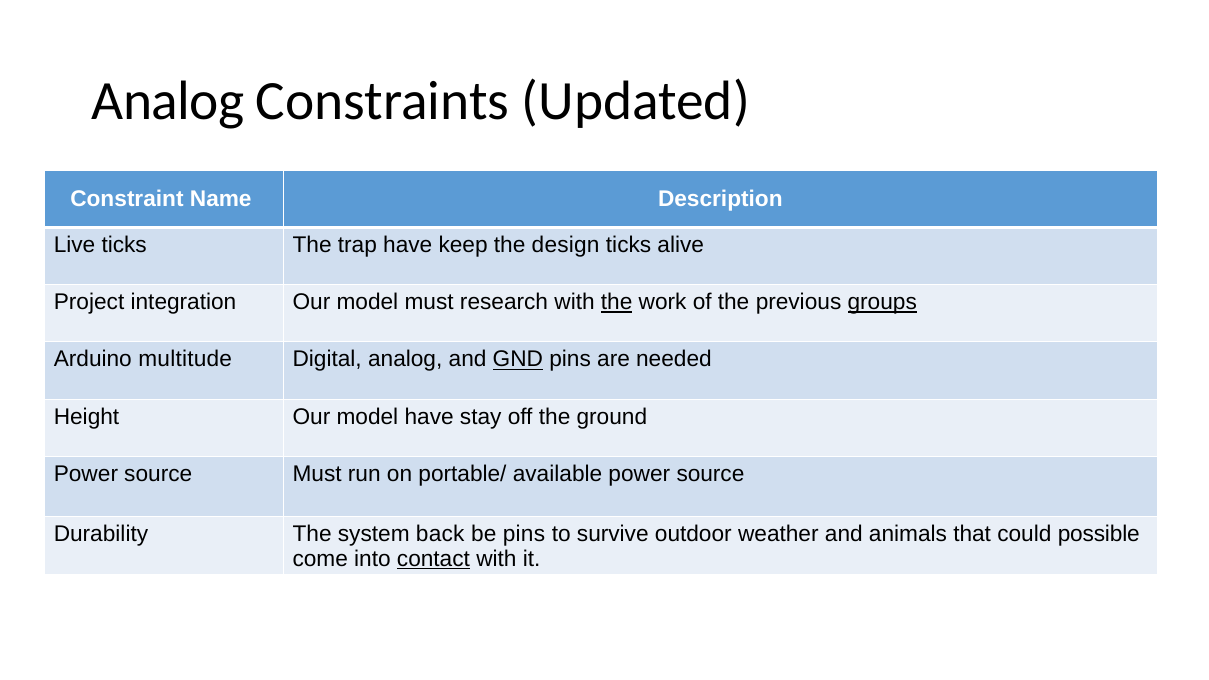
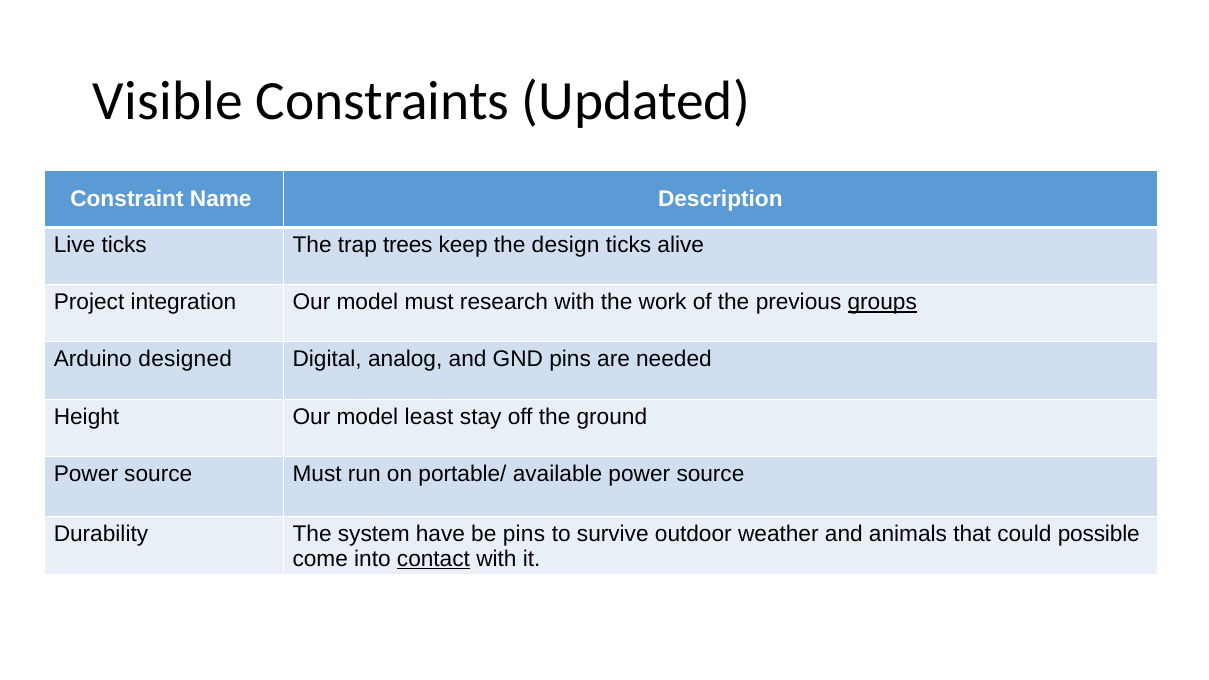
Analog: Analog -> Visible (167, 102)
trap have: have -> trees (408, 245)
the underline: present -> none (617, 302)
multitude: multitude -> designed (185, 360)
GND underline: present -> none (518, 360)
model have: have -> least (429, 417)
back: back -> have (440, 534)
